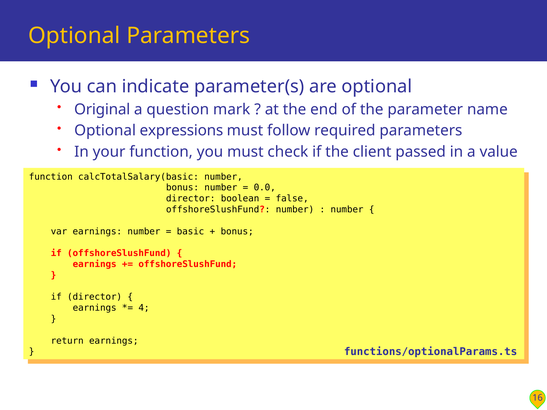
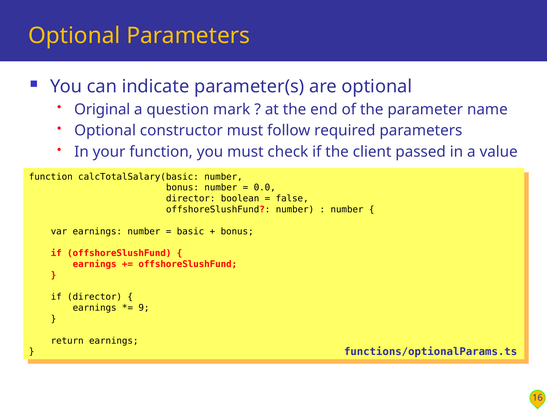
expressions: expressions -> constructor (181, 131)
4: 4 -> 9 (144, 308)
